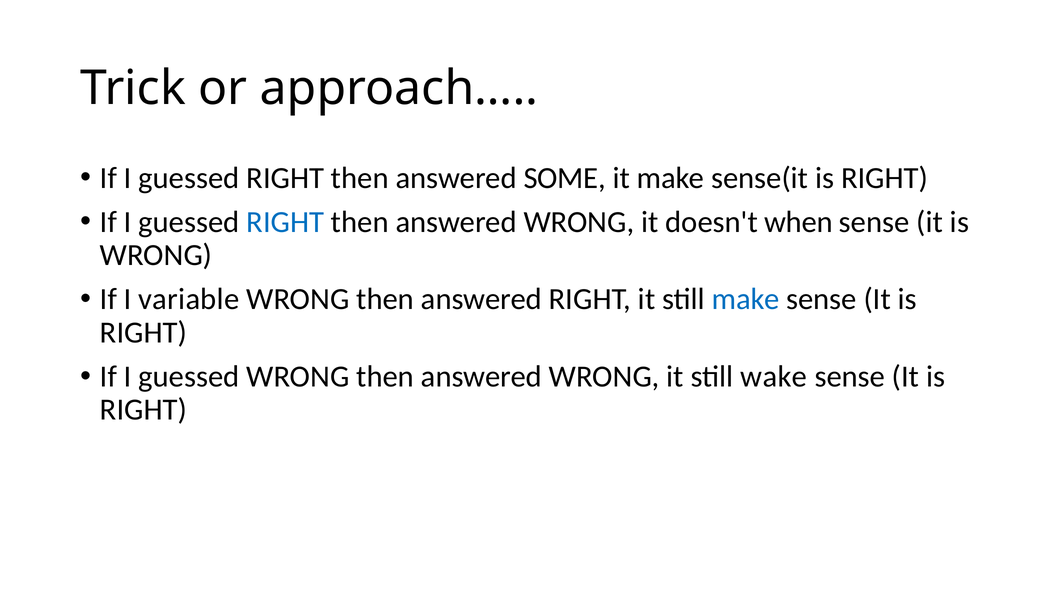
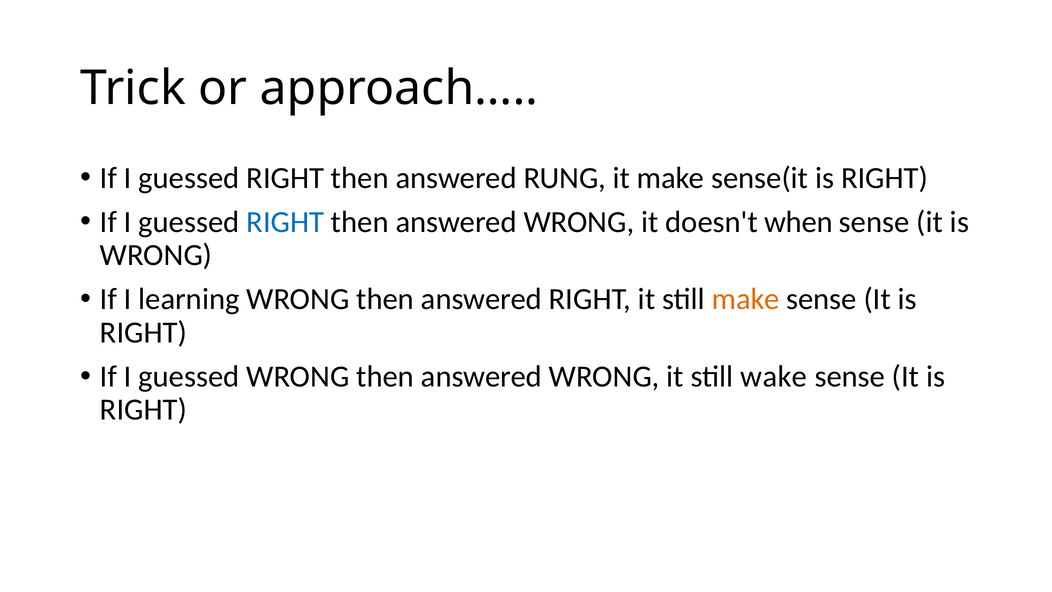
SOME: SOME -> RUNG (565, 178)
variable: variable -> learning (189, 299)
make colour: blue -> orange (746, 299)
